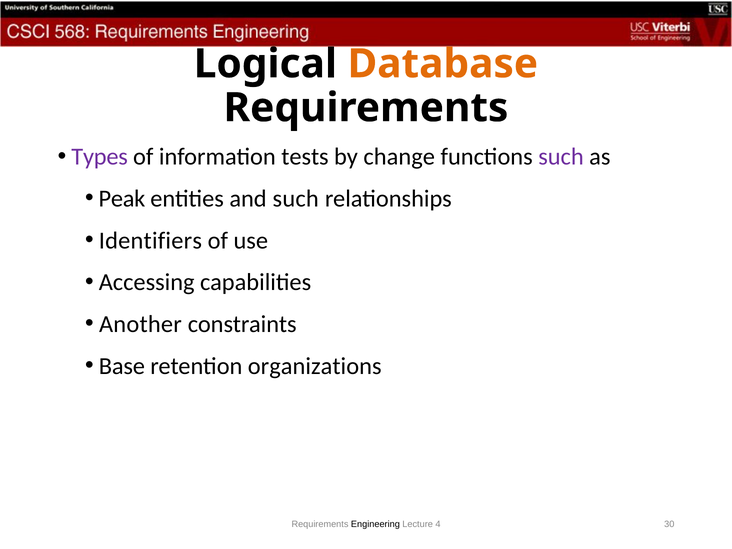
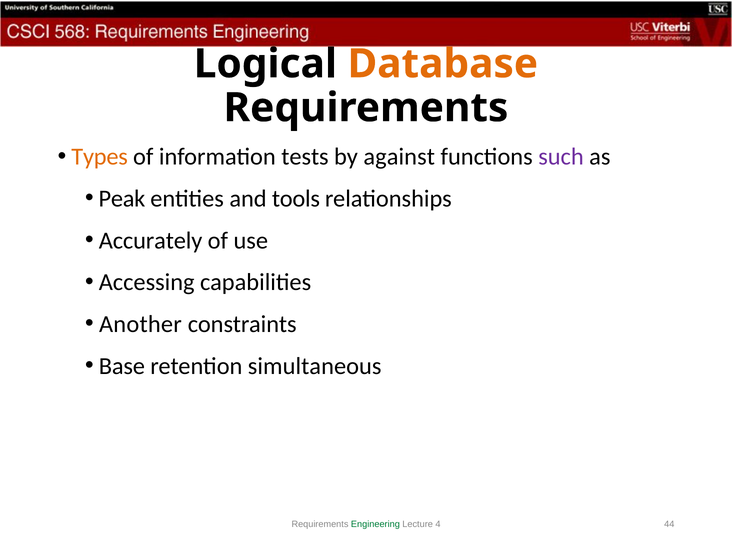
Types colour: purple -> orange (100, 157)
change: change -> against (399, 157)
and such: such -> tools (296, 199)
Identifiers: Identifiers -> Accurately (151, 241)
organizations: organizations -> simultaneous (315, 366)
Engineering colour: black -> green (375, 524)
30: 30 -> 44 (669, 524)
